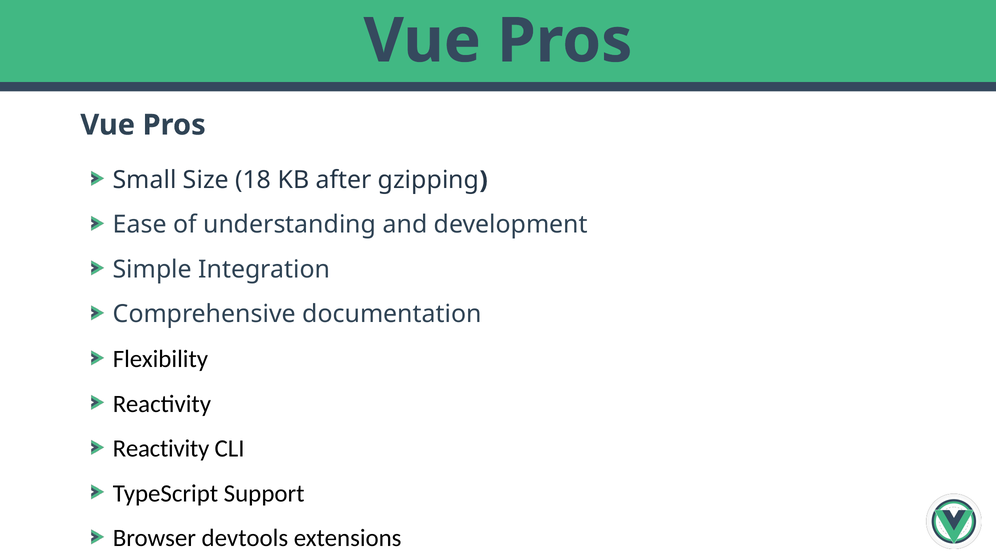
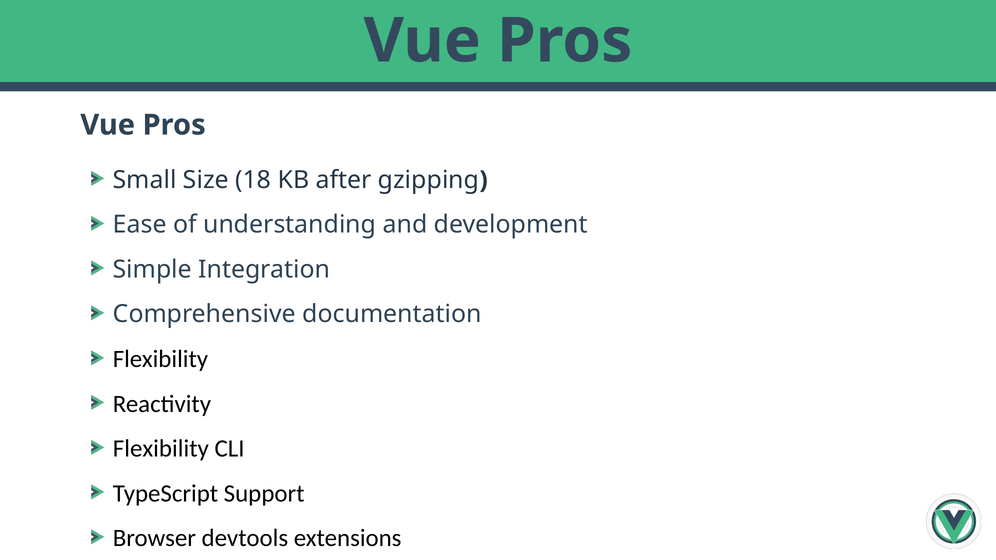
Reactivity: Reactivity -> Flexibility (161, 449)
